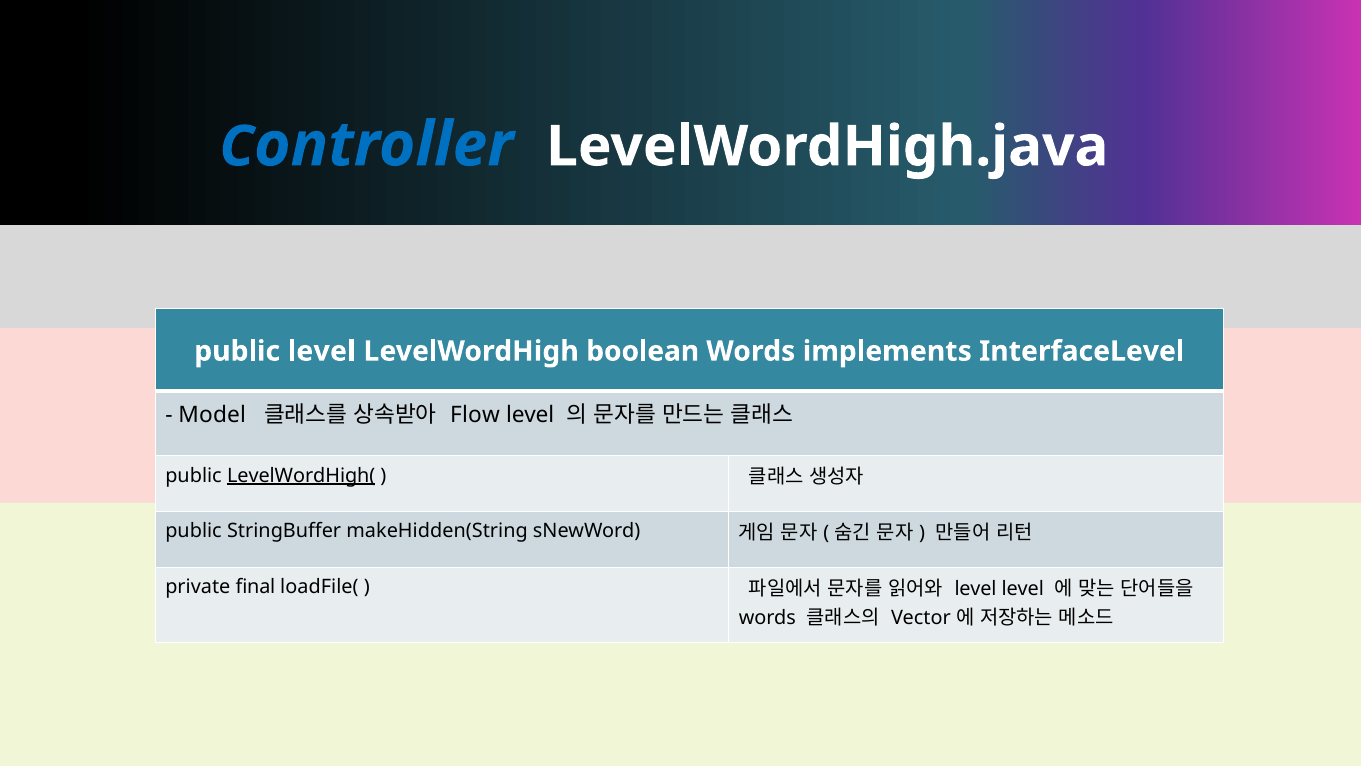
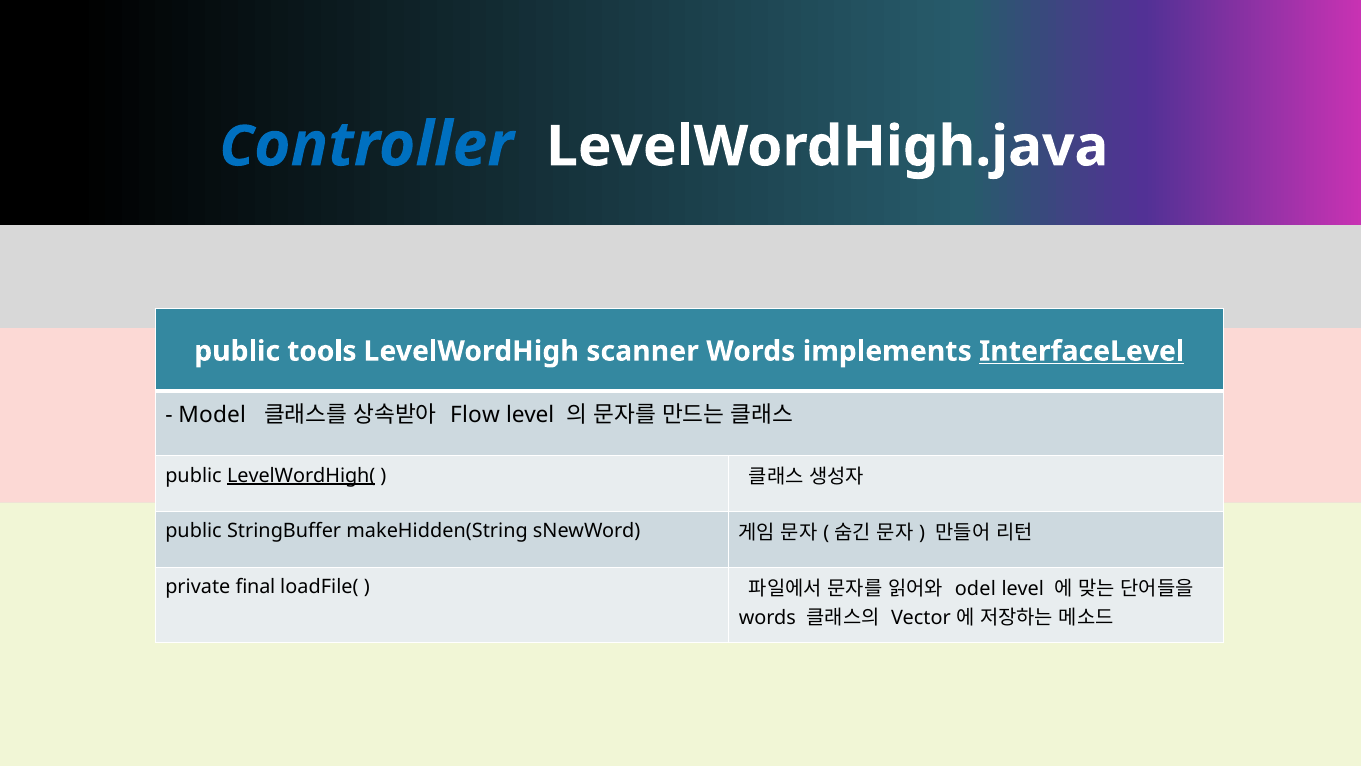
public level: level -> tools (322, 351)
boolean: boolean -> scanner (643, 351)
InterfaceLevel underline: none -> present (1082, 351)
level: level -> odel (975, 589)
